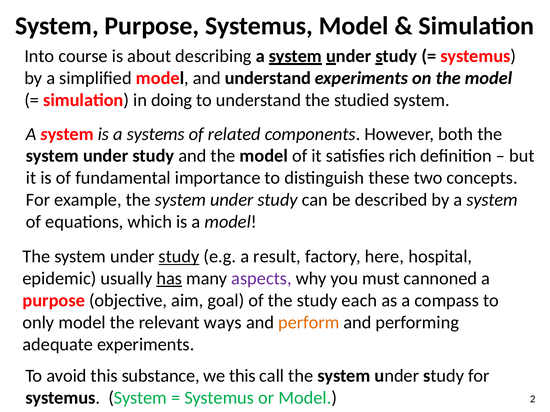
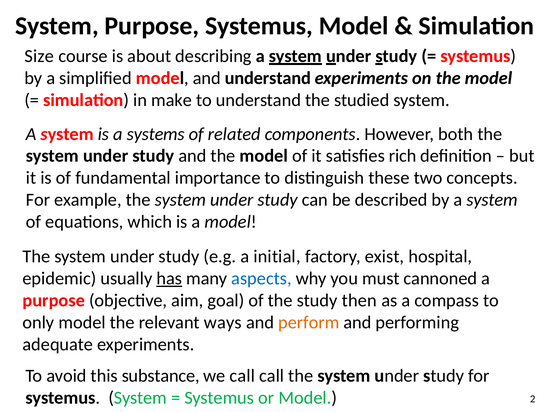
Into: Into -> Size (39, 56)
doing: doing -> make (172, 100)
study underline: present -> none (179, 257)
result: result -> initial (277, 257)
here: here -> exist (384, 257)
aspects colour: purple -> blue (261, 279)
each: each -> then (359, 301)
we this: this -> call (242, 376)
